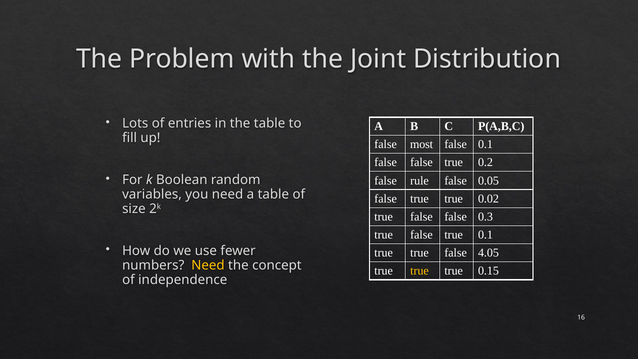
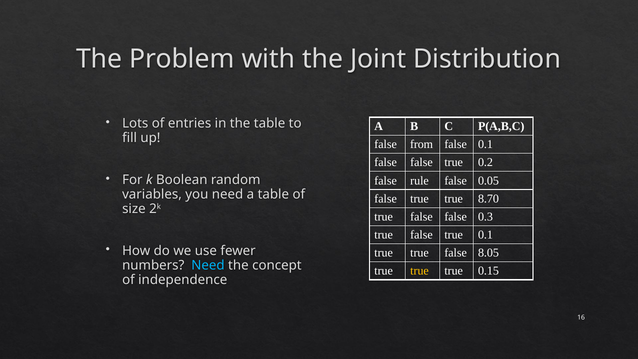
most: most -> from (422, 144)
0.02: 0.02 -> 8.70 (488, 199)
4.05: 4.05 -> 8.05 (488, 253)
Need colour: yellow -> light blue (208, 265)
